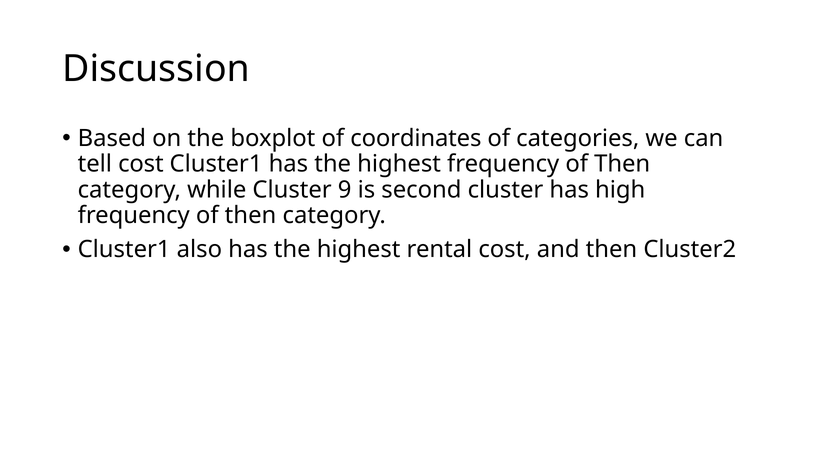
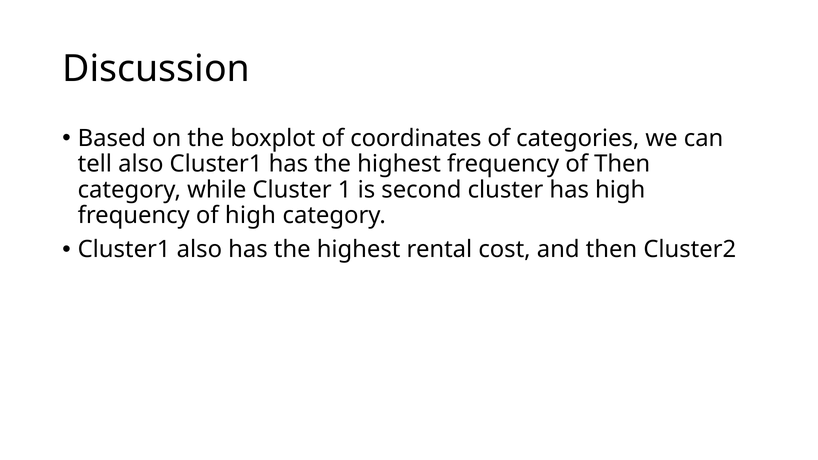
tell cost: cost -> also (141, 164)
9: 9 -> 1 (345, 190)
then: then -> high (250, 215)
